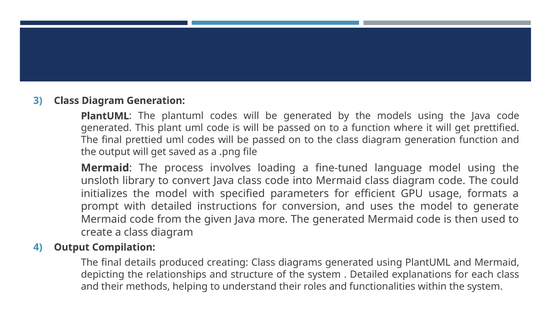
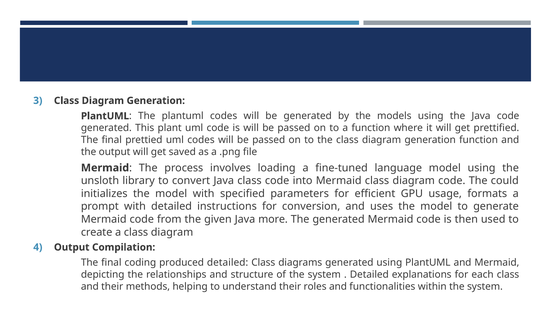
details: details -> coding (140, 263)
produced creating: creating -> detailed (228, 263)
